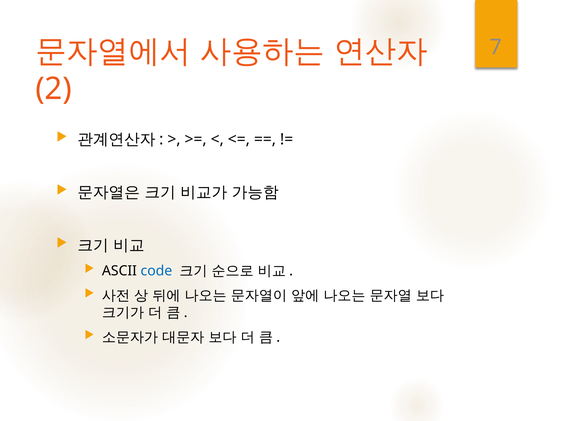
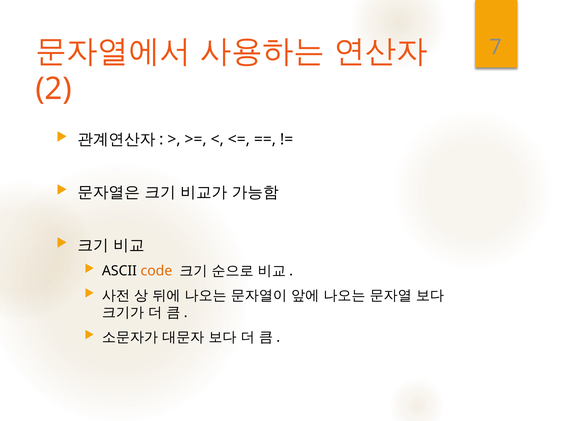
code colour: blue -> orange (156, 271)
